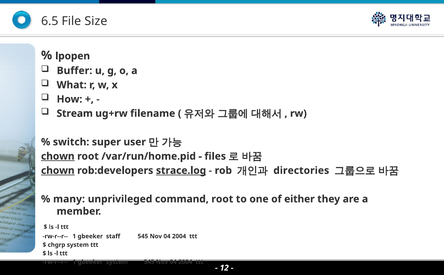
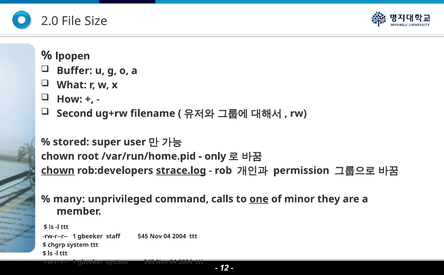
6.5: 6.5 -> 2.0 (50, 21)
Stream: Stream -> Second (75, 114)
switch: switch -> stored (71, 142)
chown underline: present -> none (58, 157)
files: files -> only (215, 157)
directories: directories -> permission (301, 171)
command root: root -> calls (222, 199)
one underline: none -> present (259, 199)
either: either -> minor (299, 199)
